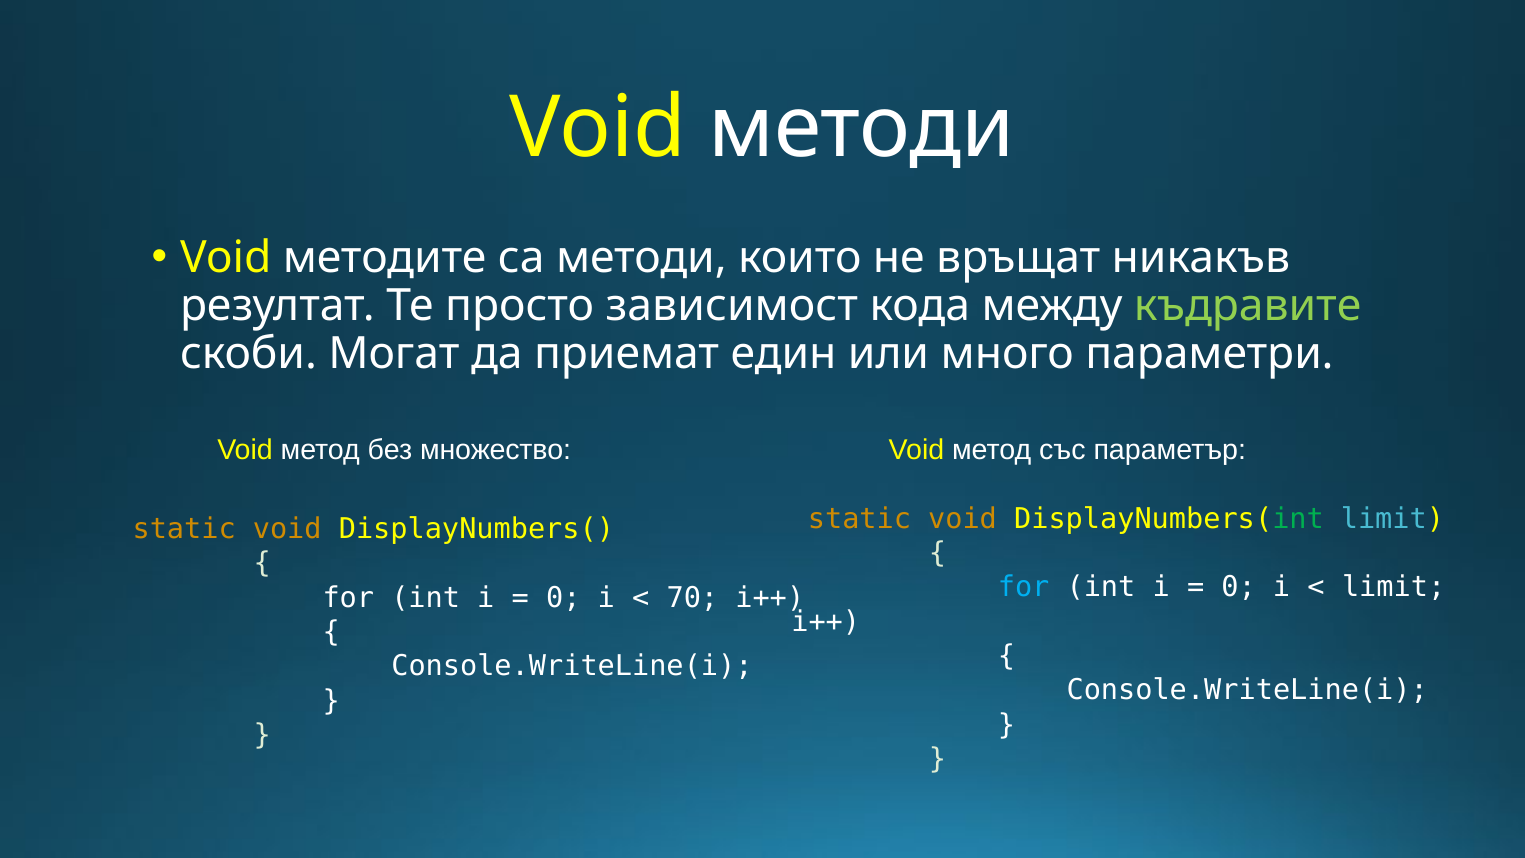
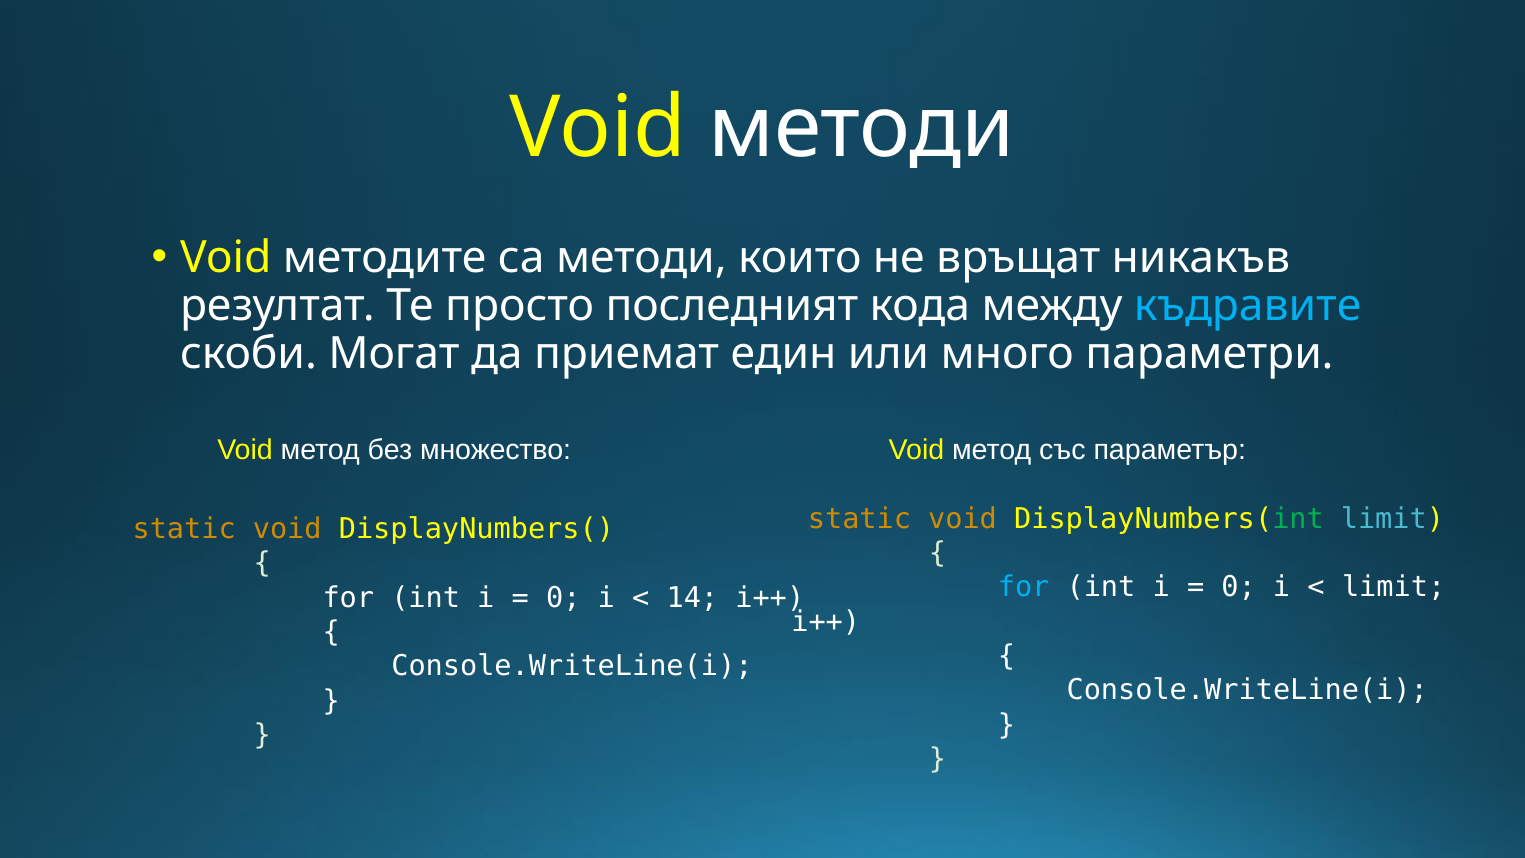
зависимост: зависимост -> последният (732, 306)
къдравите colour: light green -> light blue (1248, 306)
70: 70 -> 14 (692, 598)
